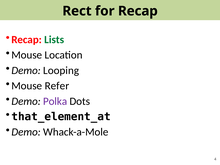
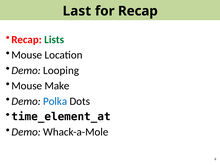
Rect: Rect -> Last (77, 11)
Refer: Refer -> Make (57, 86)
Polka colour: purple -> blue (55, 101)
that_element_at: that_element_at -> time_element_at (61, 117)
